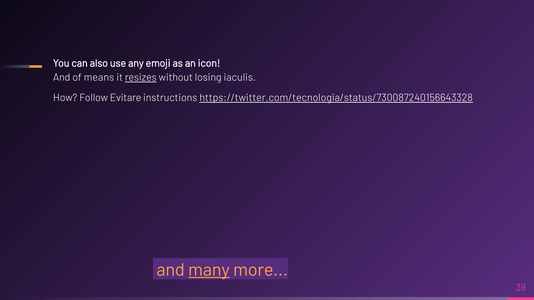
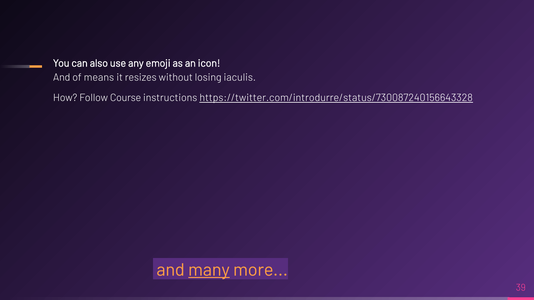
resizes underline: present -> none (141, 78)
Evitare: Evitare -> Course (126, 98)
https://twitter.com/tecnologia/status/730087240156643328: https://twitter.com/tecnologia/status/730087240156643328 -> https://twitter.com/introdurre/status/730087240156643328 (336, 98)
